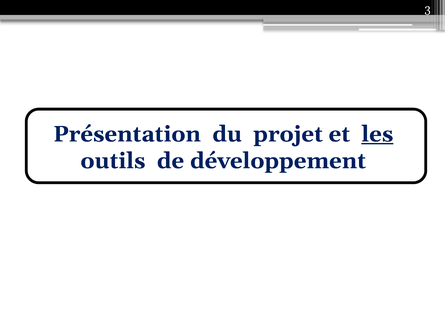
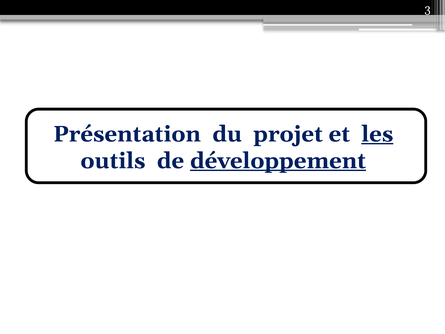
développement underline: none -> present (278, 161)
